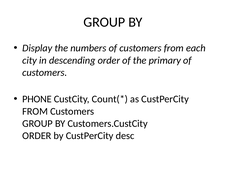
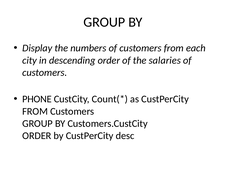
primary: primary -> salaries (165, 60)
